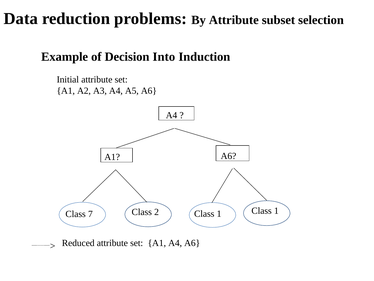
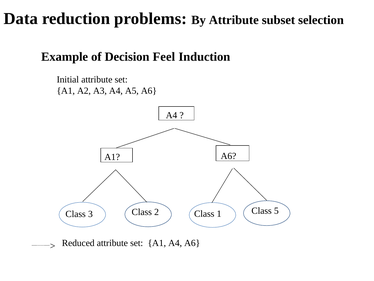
Into: Into -> Feel (164, 57)
7: 7 -> 3 (90, 214)
1 Class 1: 1 -> 5 (276, 211)
